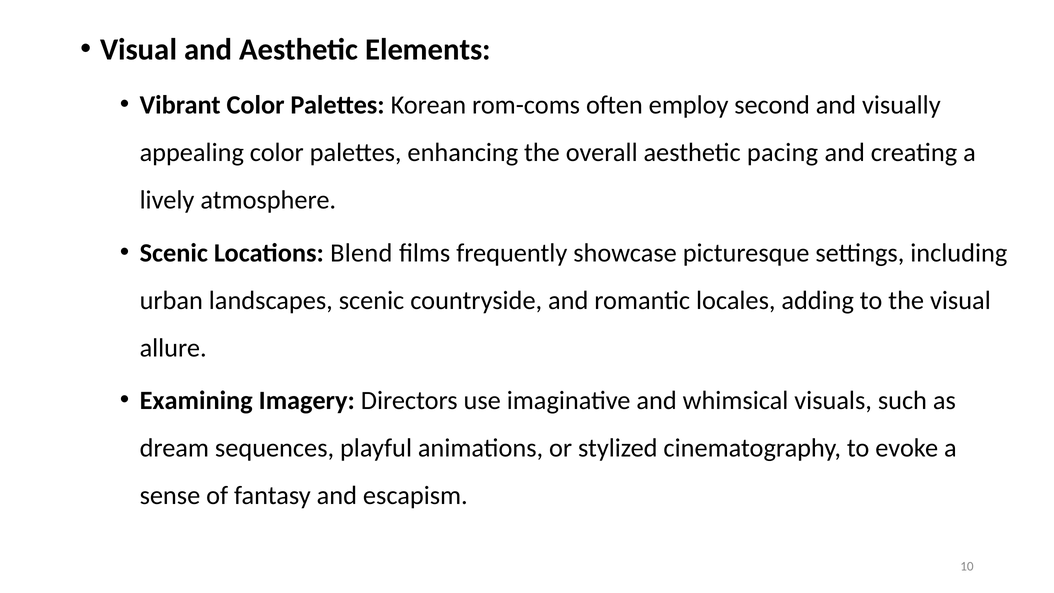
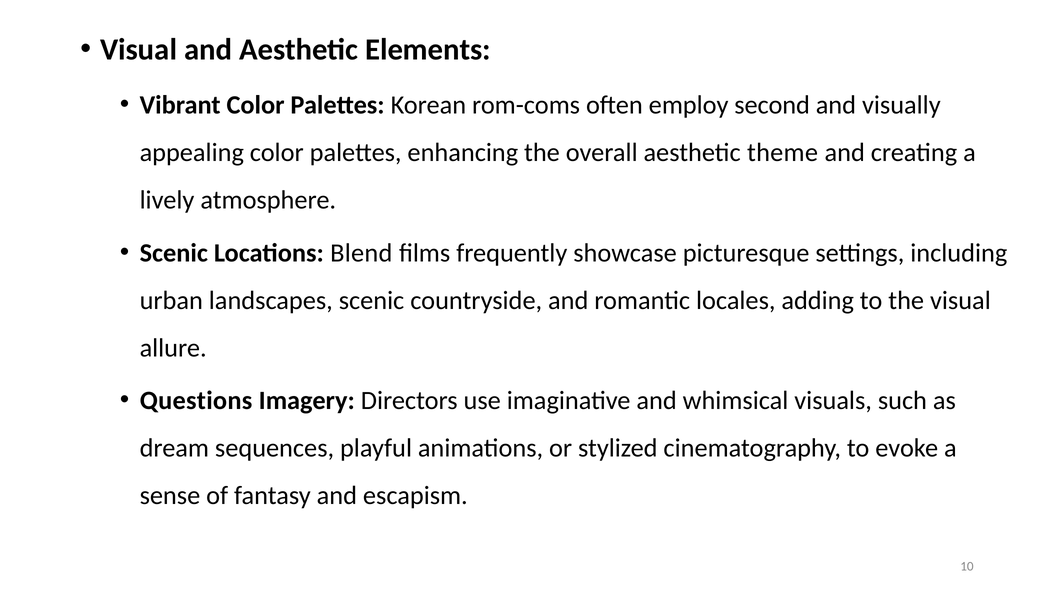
pacing: pacing -> theme (783, 153)
Examining: Examining -> Questions (196, 401)
